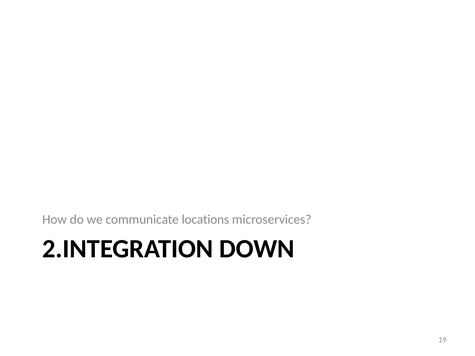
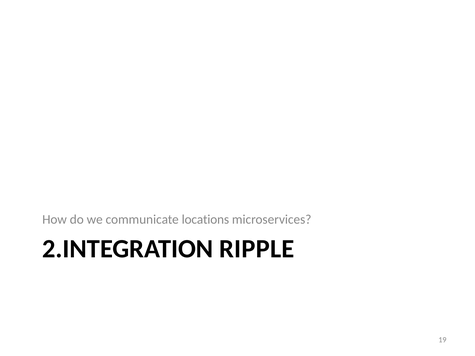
DOWN: DOWN -> RIPPLE (257, 249)
